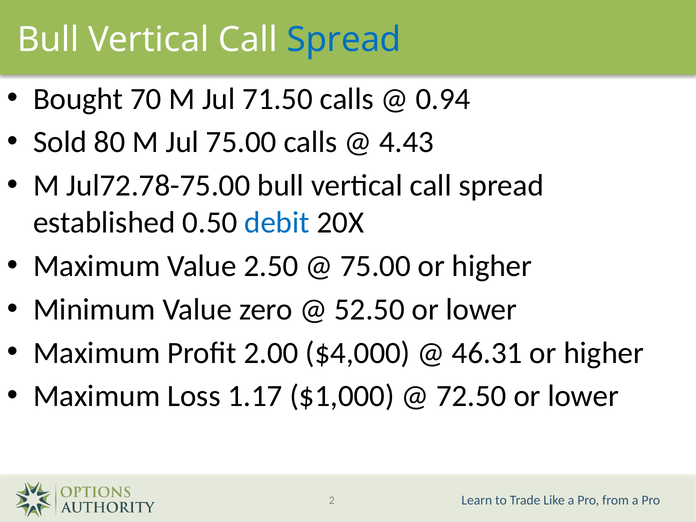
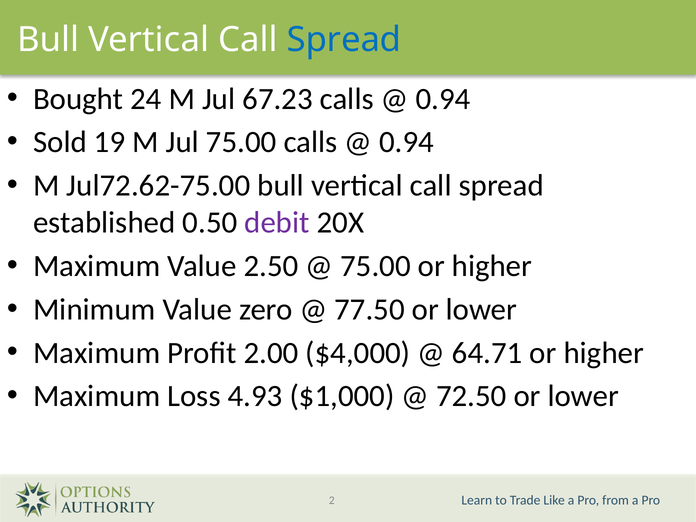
70: 70 -> 24 (146, 99)
71.50: 71.50 -> 67.23 (278, 99)
80: 80 -> 19 (110, 142)
4.43: 4.43 -> 0.94 (407, 142)
Jul72.78-75.00: Jul72.78-75.00 -> Jul72.62-75.00 (158, 186)
debit colour: blue -> purple (277, 223)
52.50: 52.50 -> 77.50 (369, 309)
46.31: 46.31 -> 64.71 (487, 353)
1.17: 1.17 -> 4.93 (255, 396)
